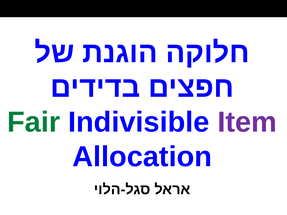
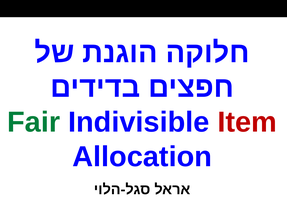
Item colour: purple -> red (247, 122)
